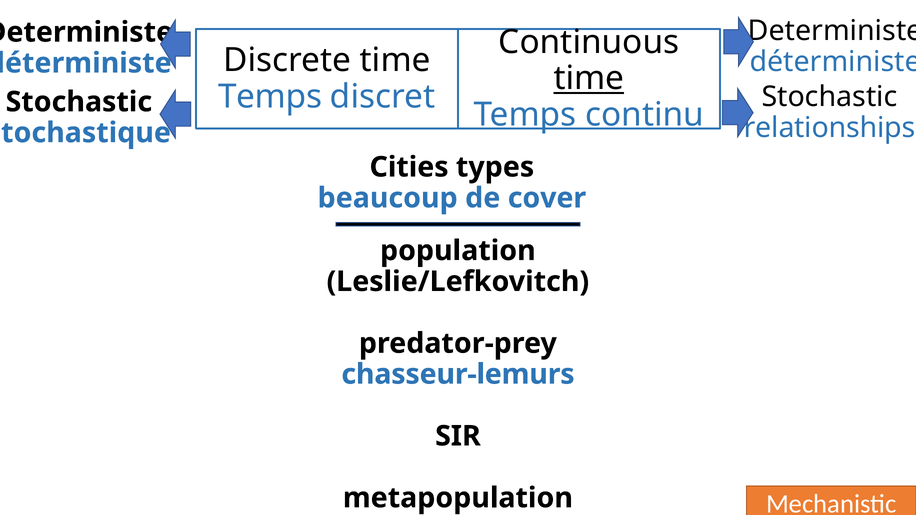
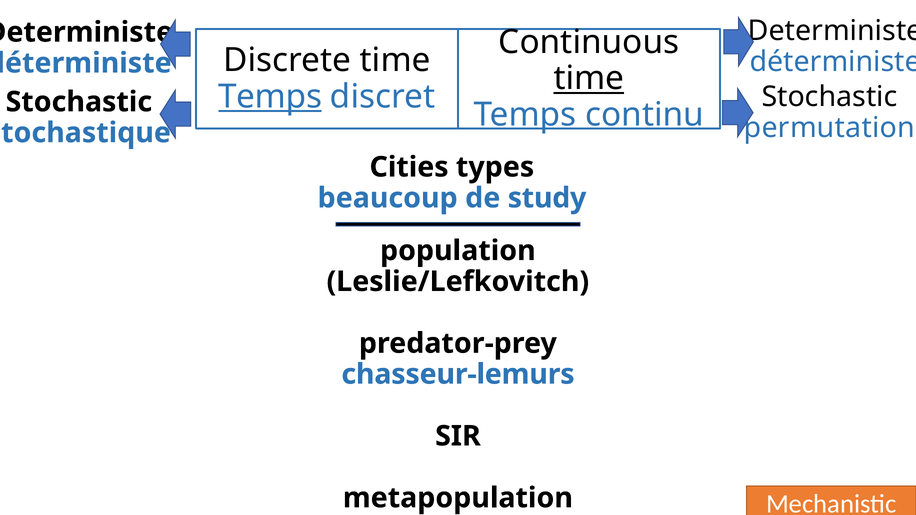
Temps underline: none -> present (270, 97)
relationships: relationships -> permutation (829, 128)
cover: cover -> study (547, 198)
